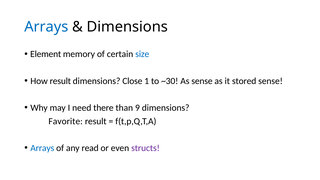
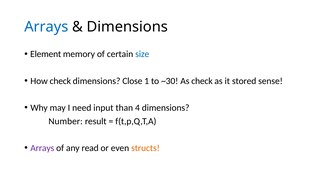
How result: result -> check (60, 81)
As sense: sense -> check (202, 81)
there: there -> input (103, 108)
9: 9 -> 4 (137, 108)
Favorite: Favorite -> Number (66, 121)
Arrays colour: blue -> purple (42, 148)
structs colour: purple -> orange (145, 148)
